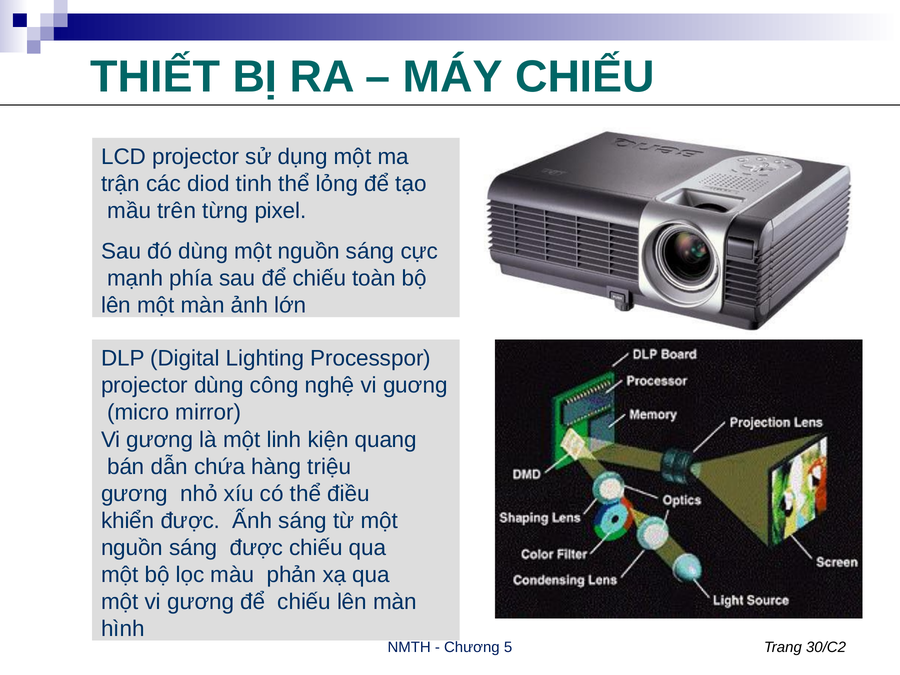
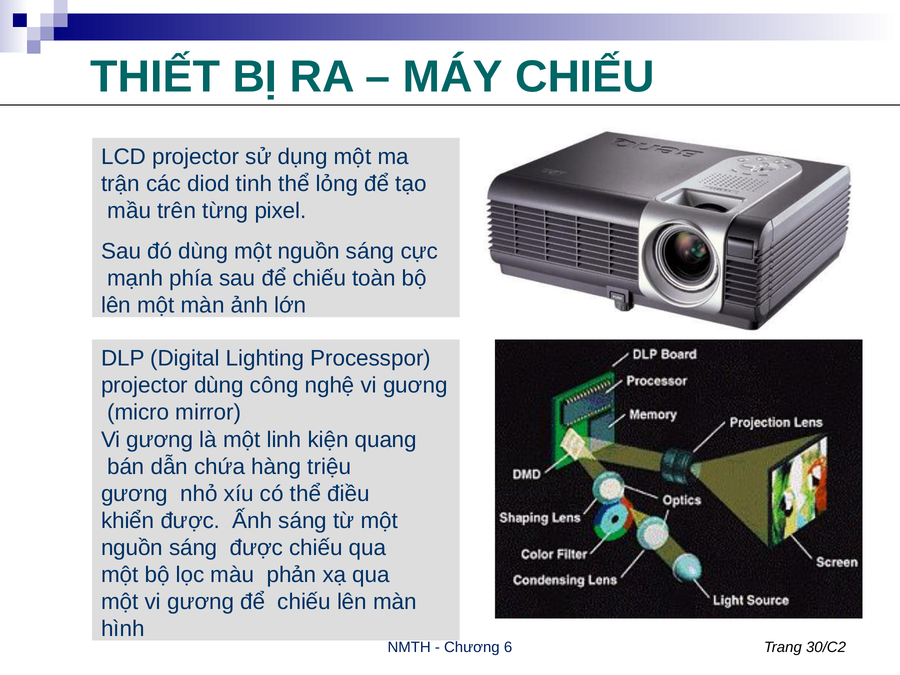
5: 5 -> 6 (508, 648)
